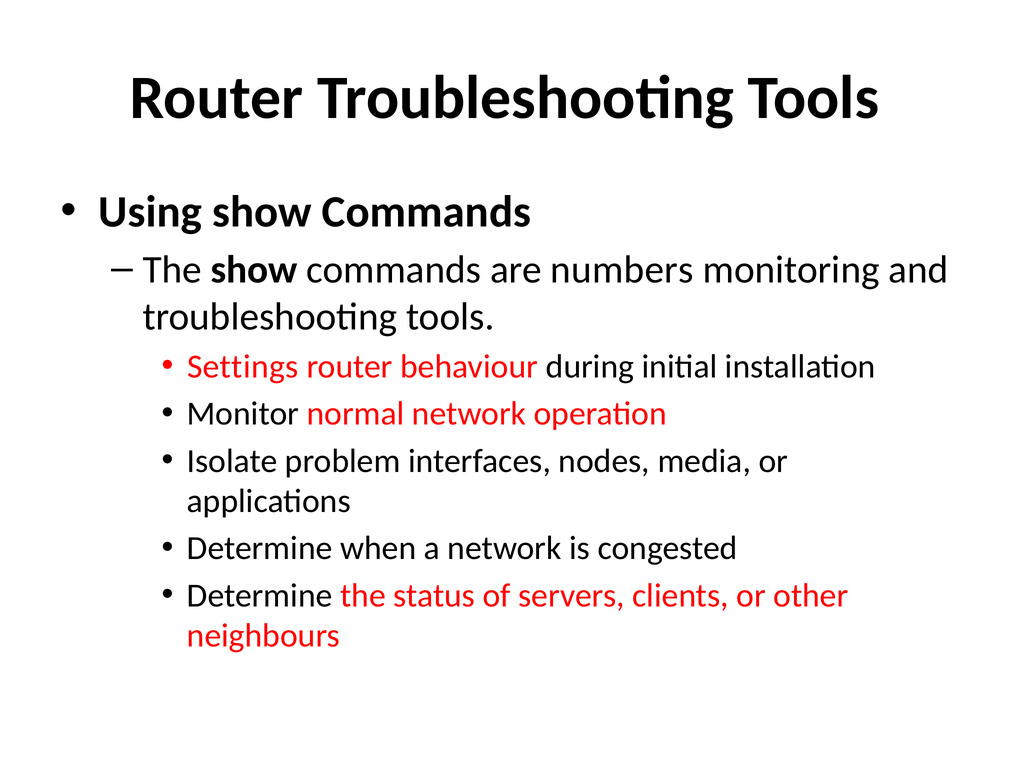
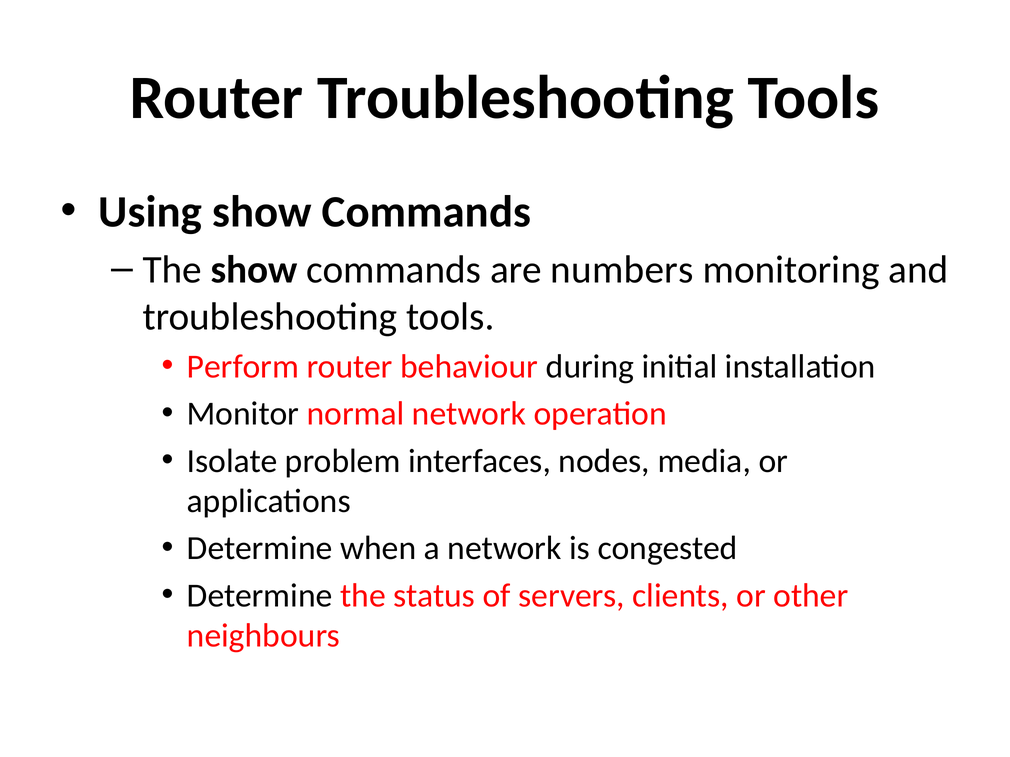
Settings: Settings -> Perform (243, 367)
